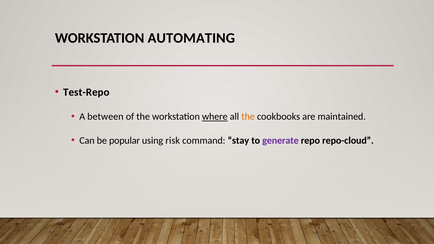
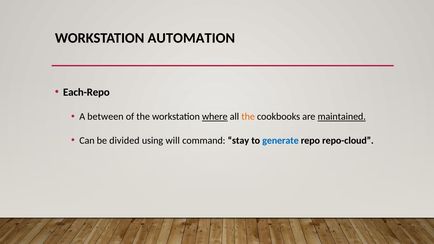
AUTOMATING: AUTOMATING -> AUTOMATION (191, 38)
Test-Repo: Test-Repo -> Each-Repo (86, 92)
maintained underline: none -> present (342, 117)
popular: popular -> divided (124, 141)
risk: risk -> will (173, 141)
generate colour: purple -> blue (280, 141)
